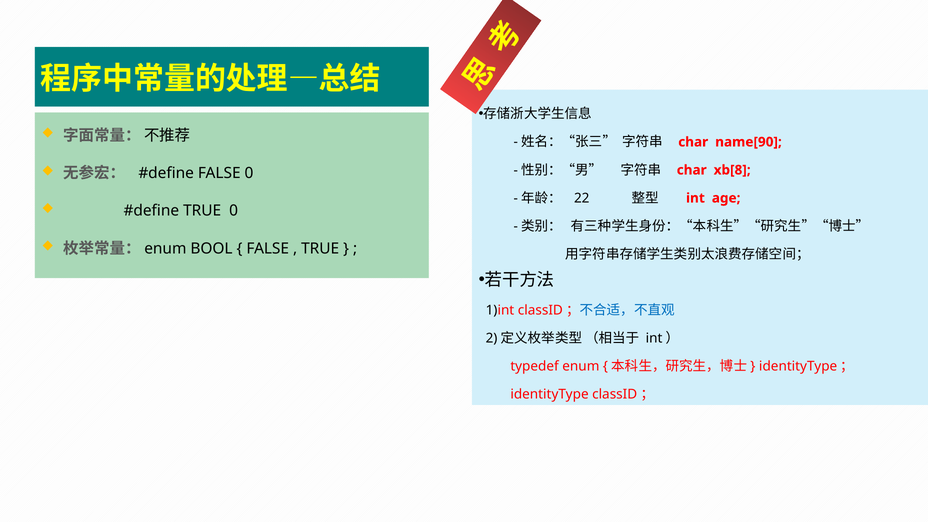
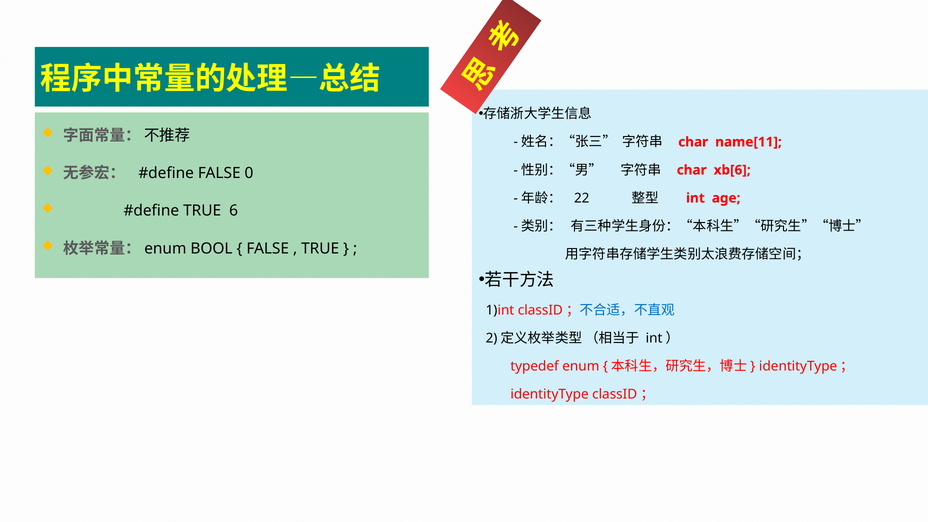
name[90: name[90 -> name[11 (749, 142)
xb[8: xb[8 -> xb[6 (732, 170)
TRUE 0: 0 -> 6 (234, 211)
